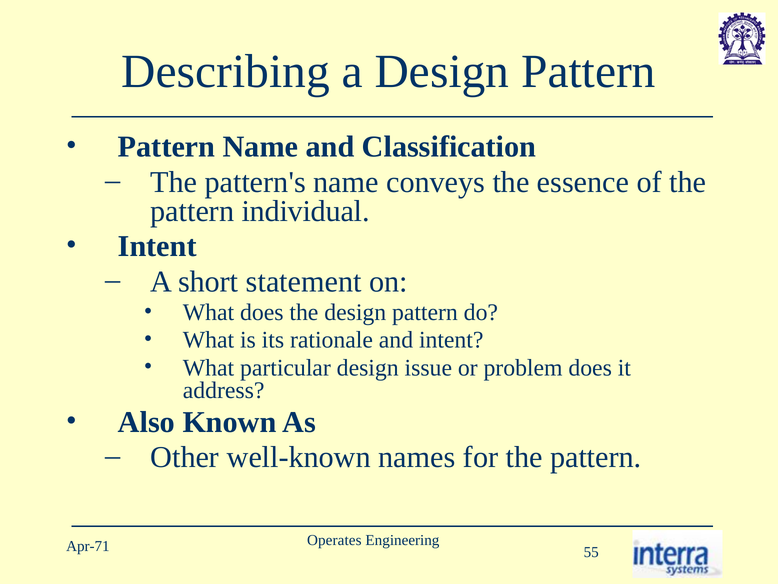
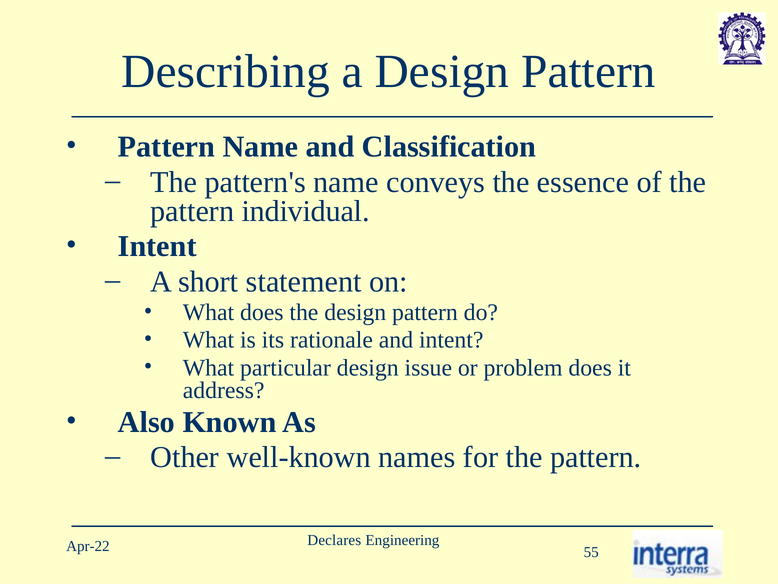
Operates: Operates -> Declares (334, 540)
Apr-71: Apr-71 -> Apr-22 (88, 546)
